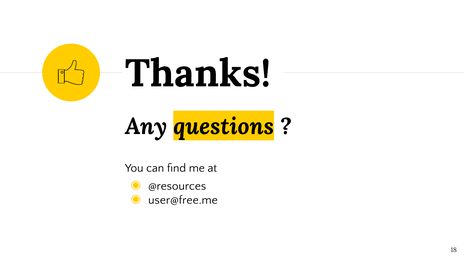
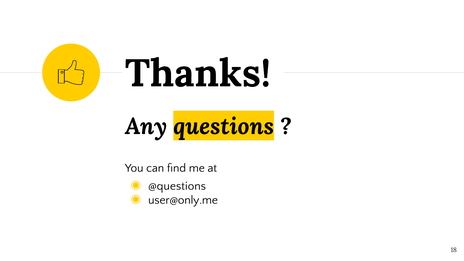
@resources: @resources -> @questions (177, 186)
user@free.me: user@free.me -> user@only.me (183, 200)
